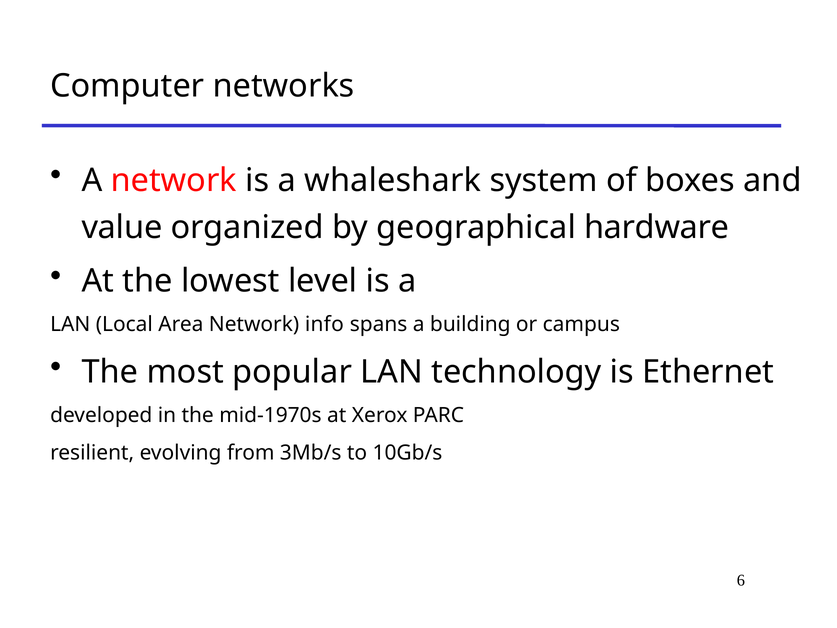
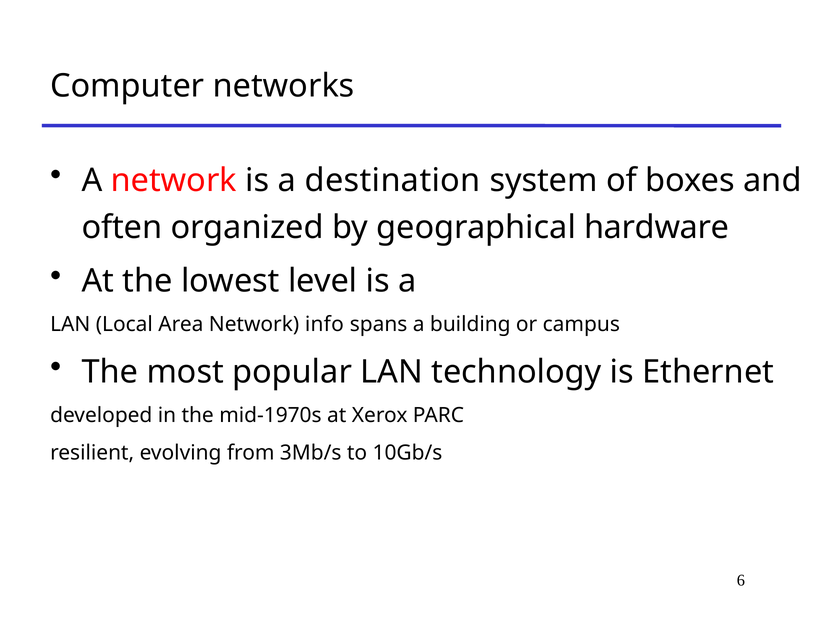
whaleshark: whaleshark -> destination (393, 180)
value: value -> often (122, 227)
